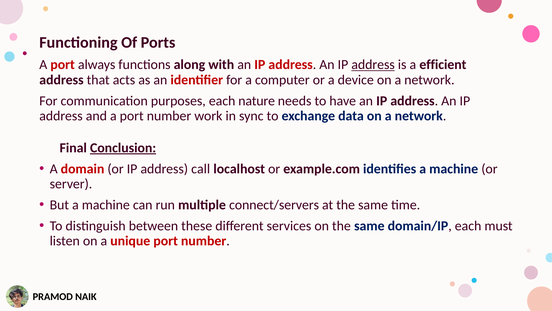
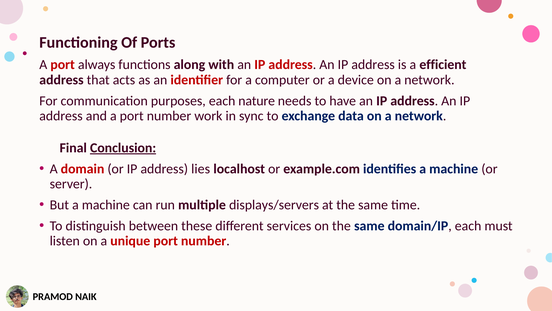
address underline: present -> none (373, 65)
call: call -> lies (201, 169)
connect/servers: connect/servers -> displays/servers (274, 205)
